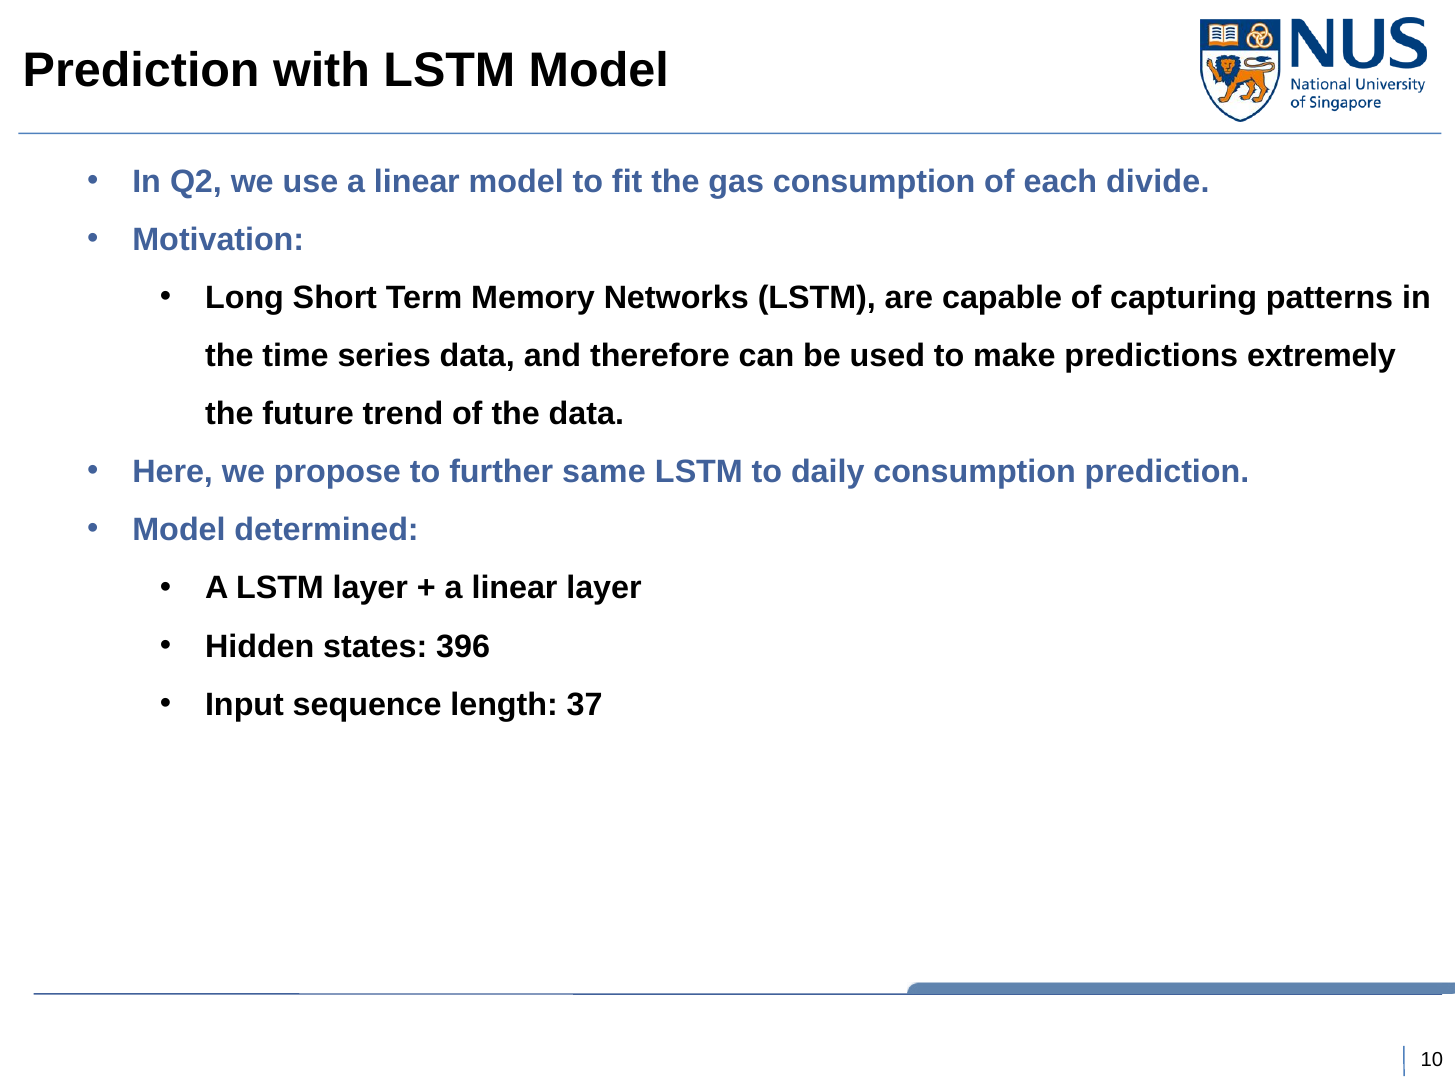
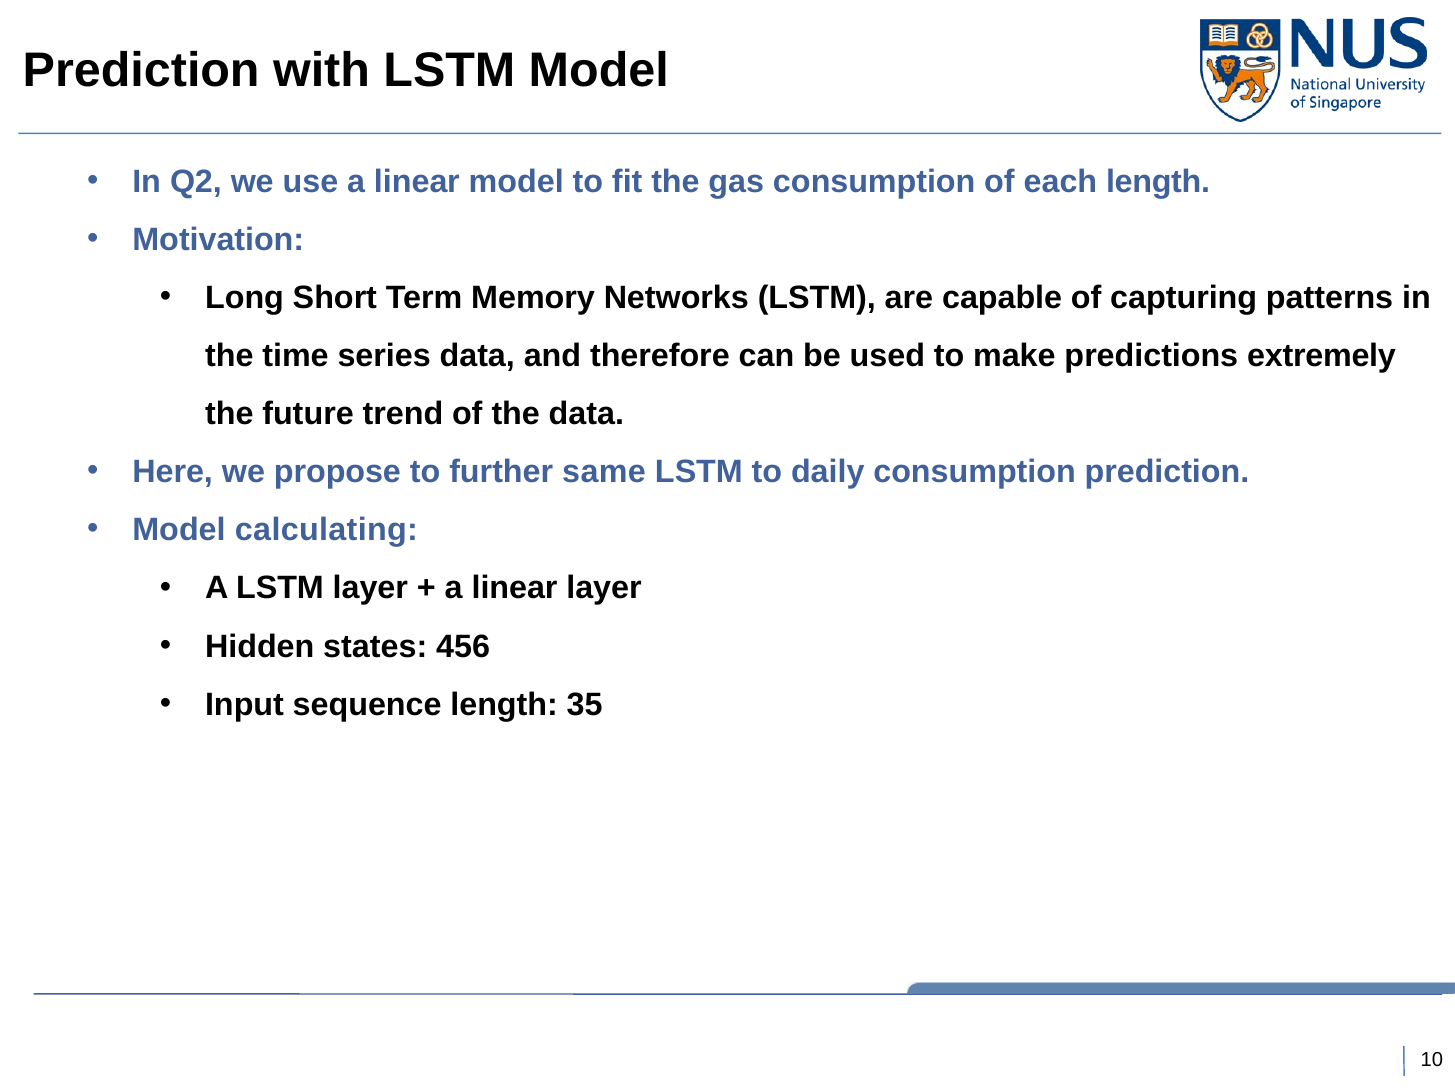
each divide: divide -> length (1158, 181)
determined: determined -> calculating (326, 530)
396: 396 -> 456 (463, 647)
37: 37 -> 35 (585, 705)
